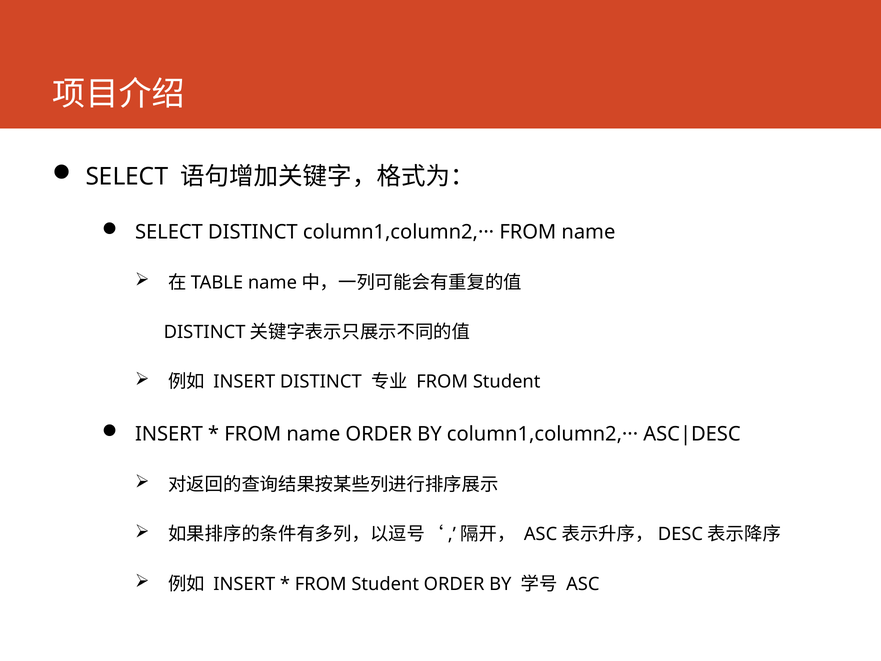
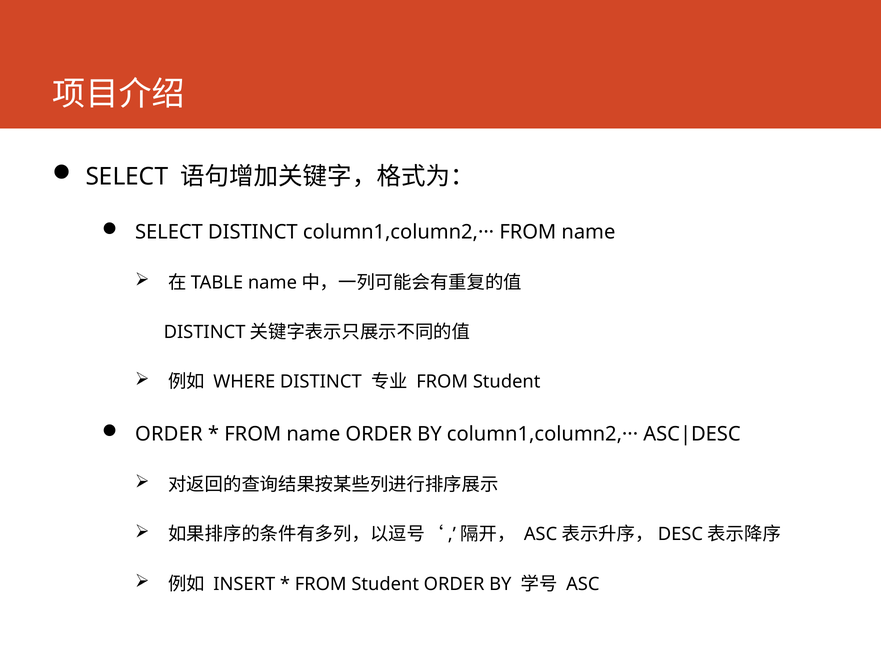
INSERT: INSERT -> WHERE (244, 382)
INSERT: INSERT -> ORDER (169, 434)
